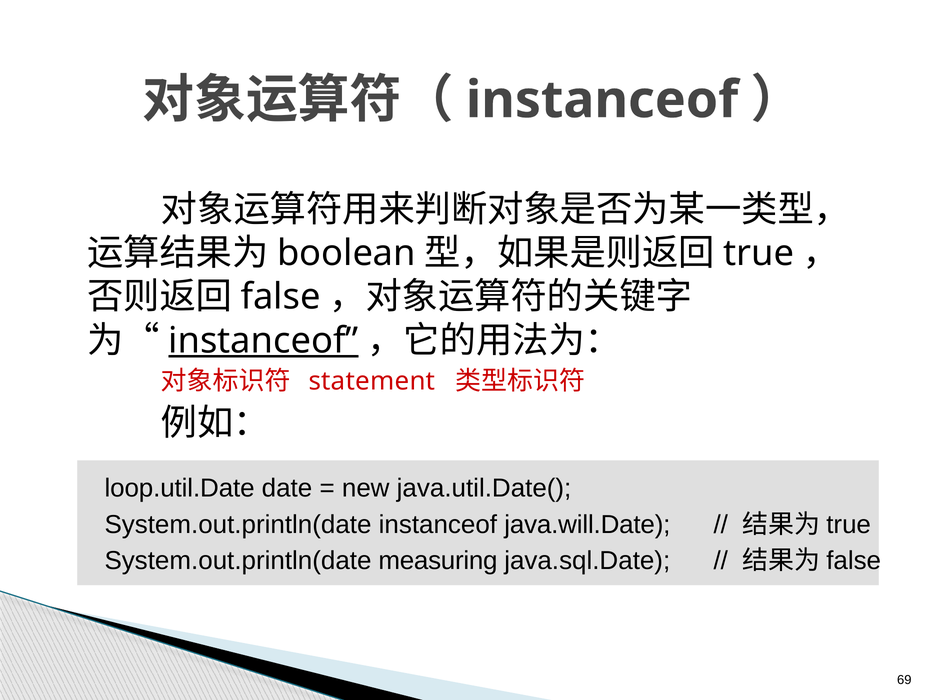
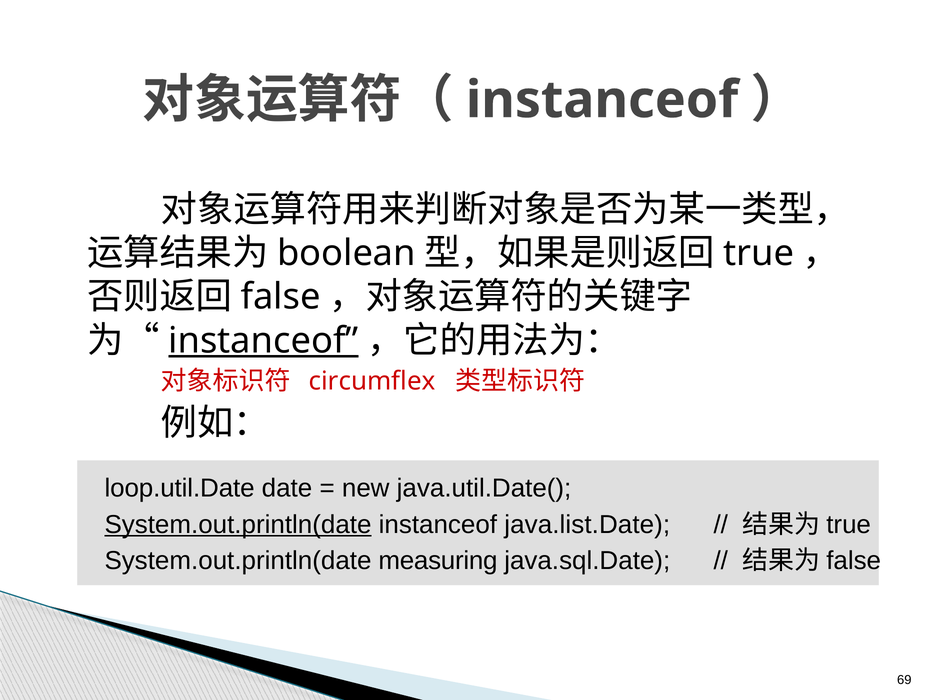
statement: statement -> circumflex (372, 381)
System.out.println(date underline: none -> present (238, 525)
java.will.Date: java.will.Date -> java.list.Date (587, 525)
